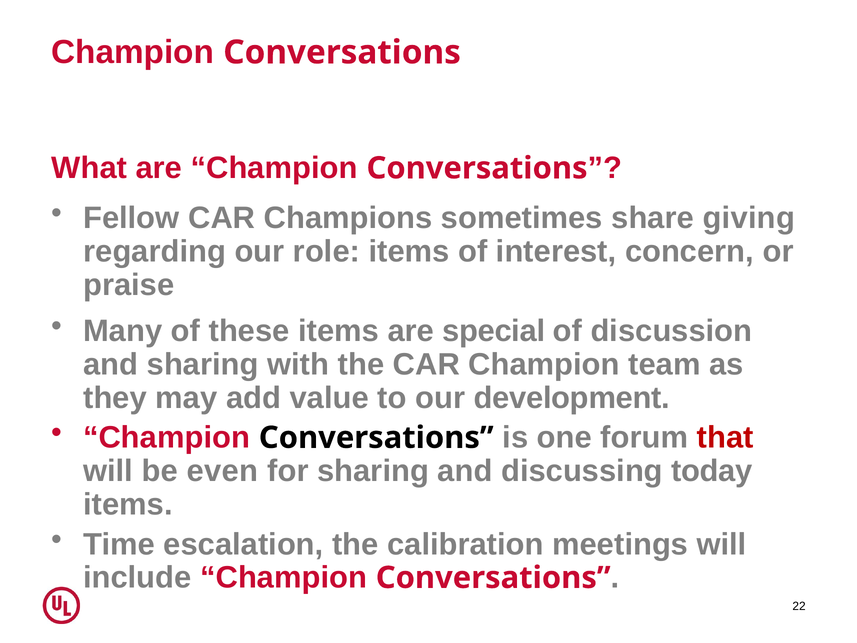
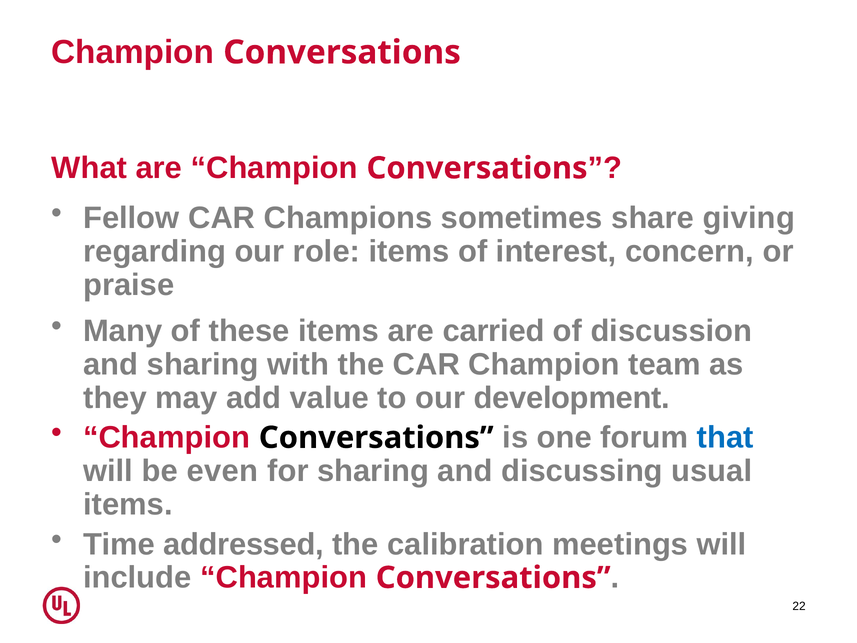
special: special -> carried (494, 331)
that colour: red -> blue (725, 438)
today: today -> usual (712, 471)
escalation: escalation -> addressed (244, 544)
